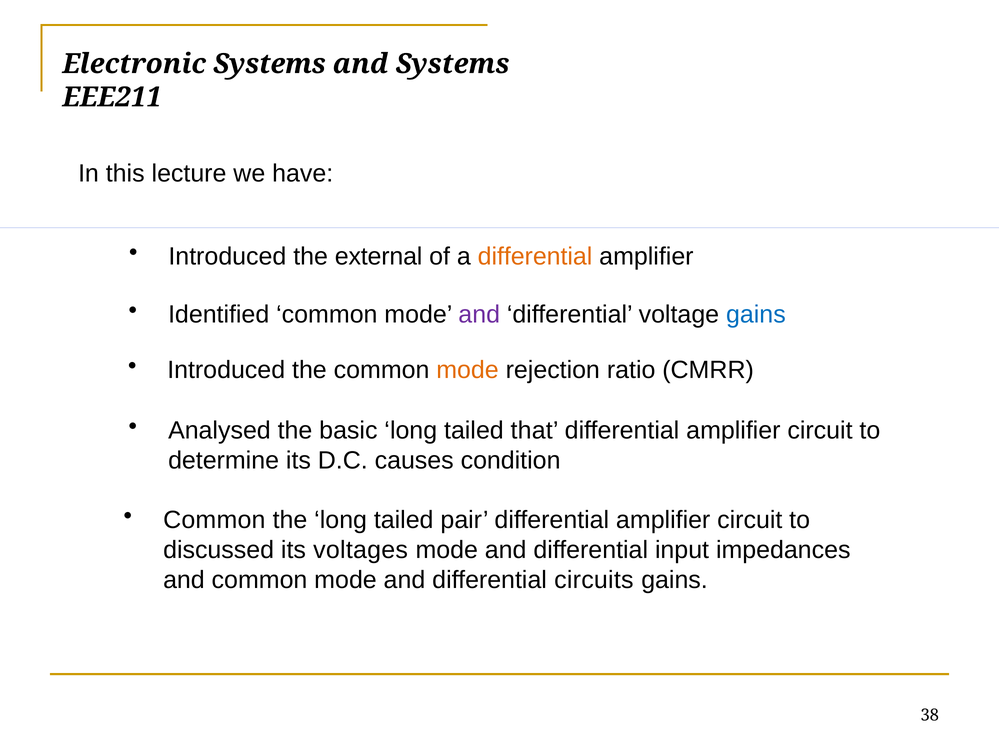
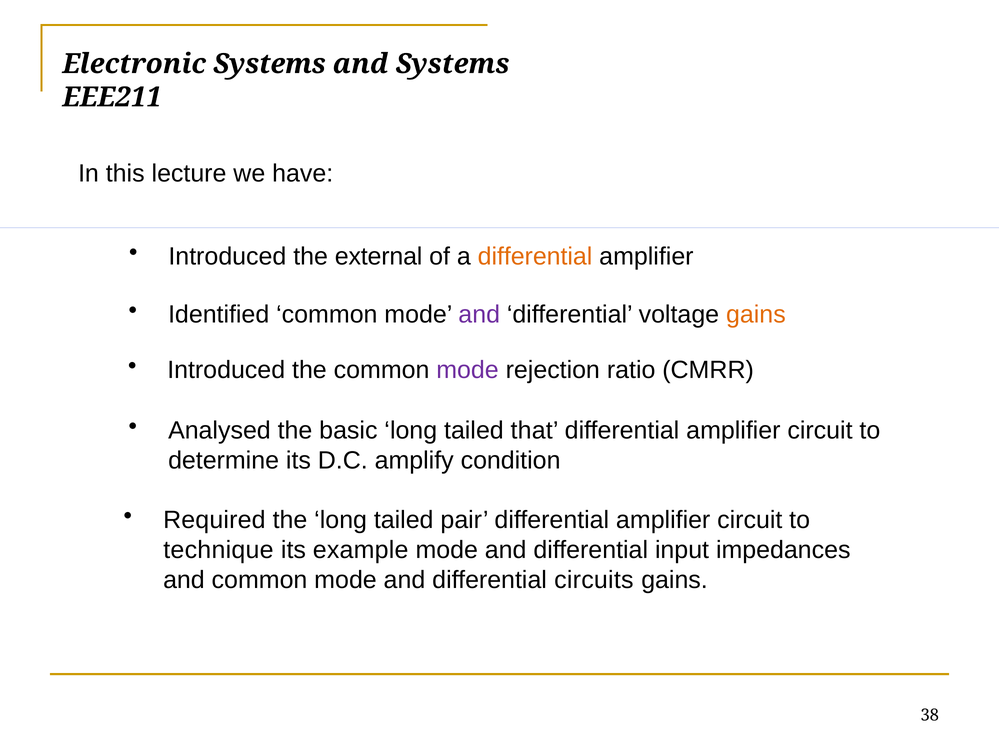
gains colour: blue -> orange (756, 315)
mode colour: orange -> purple (468, 370)
causes: causes -> amplify (414, 461)
Common: Common -> Required (214, 520)
discussed: discussed -> technique (218, 550)
voltages: voltages -> example (361, 550)
